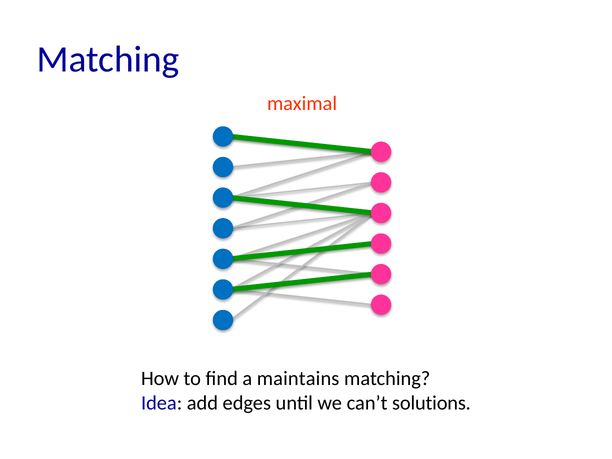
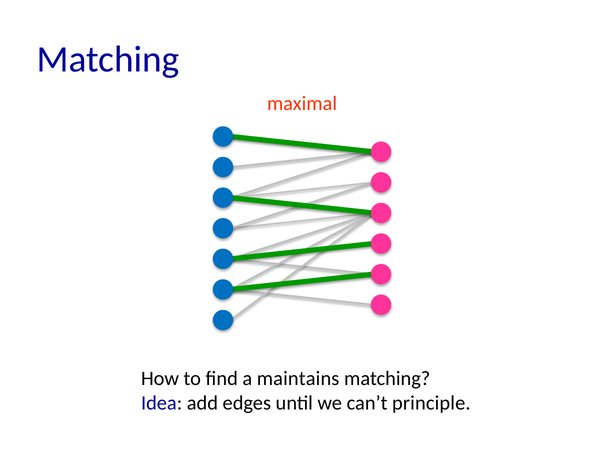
solutions: solutions -> principle (431, 403)
